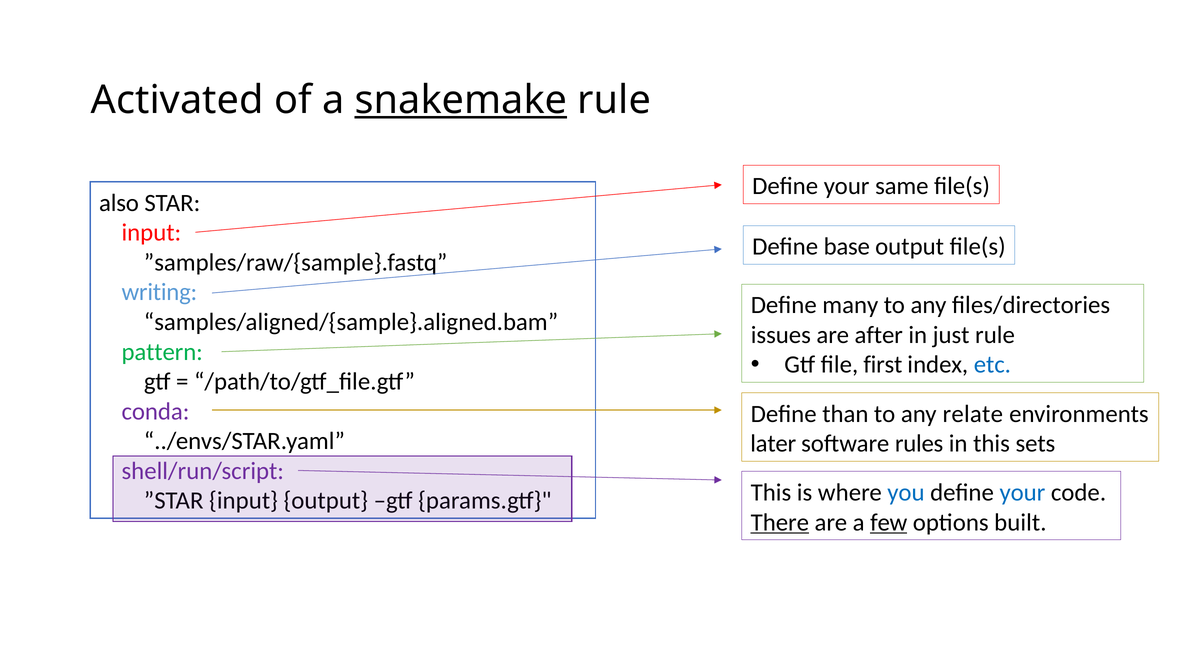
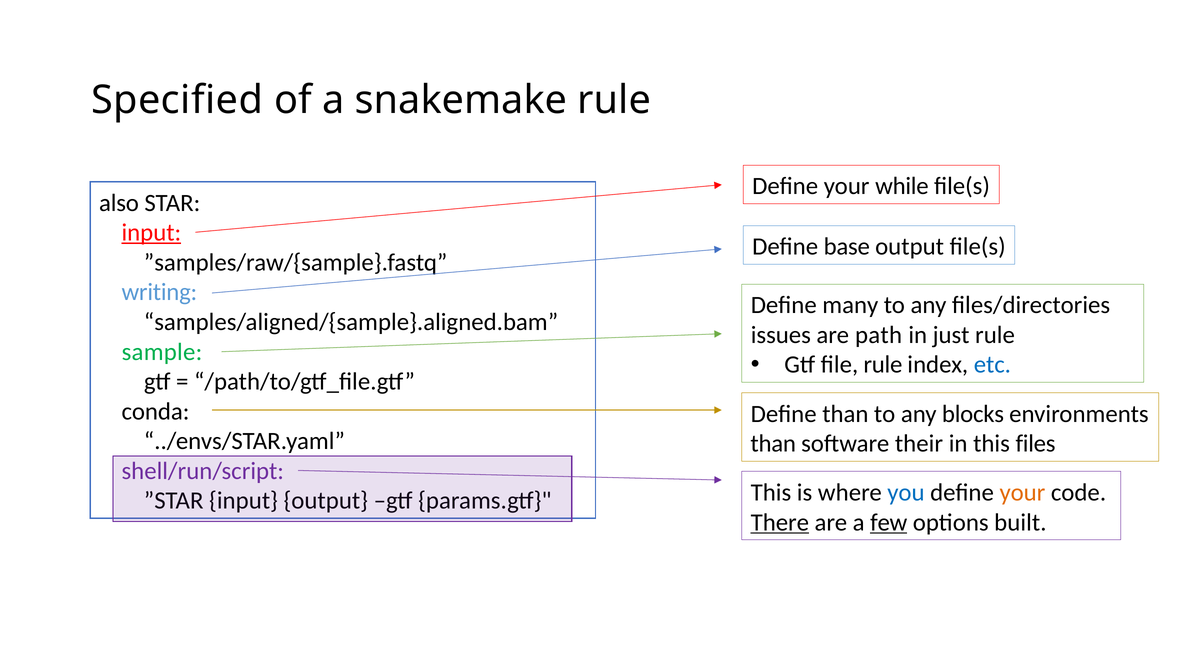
Activated: Activated -> Specified (177, 100)
snakemake underline: present -> none (461, 100)
same: same -> while (902, 186)
input underline: none -> present (151, 233)
after: after -> path (879, 335)
pattern: pattern -> sample (162, 352)
file first: first -> rule (883, 365)
conda colour: purple -> black (155, 411)
relate: relate -> blocks (973, 414)
later: later -> than (773, 444)
rules: rules -> their (919, 444)
sets: sets -> files (1036, 444)
your colour: blue -> orange (1022, 492)
